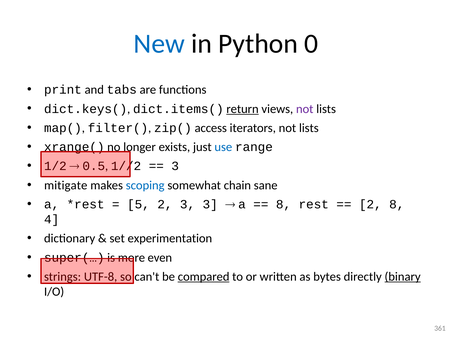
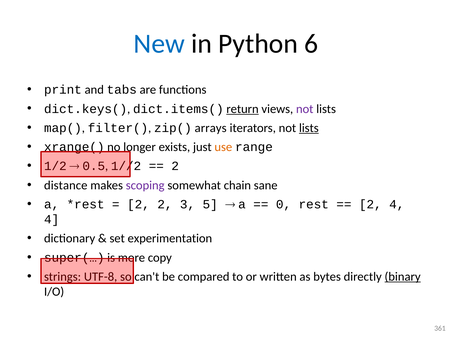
0: 0 -> 6 (311, 44)
access: access -> arrays (211, 128)
lists underline: none -> present (309, 128)
use colour: blue -> orange (223, 147)
3: 3 -> 2 (175, 166)
mitigate: mitigate -> distance (66, 185)
scoping colour: blue -> purple (145, 185)
5: 5 -> 2 (138, 204)
3 3: 3 -> 5 (210, 204)
8: 8 -> 0 (284, 204)
2 8: 8 -> 4 (397, 204)
even: even -> copy (160, 258)
compared underline: present -> none (204, 277)
